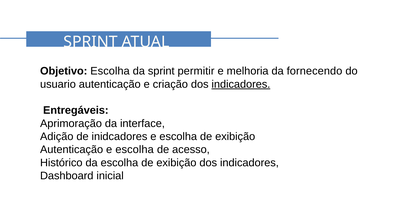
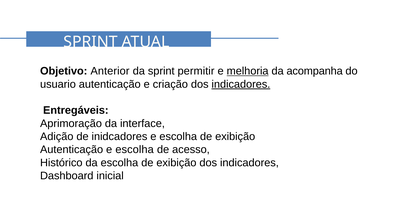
Objetivo Escolha: Escolha -> Anterior (110, 71)
melhoria underline: none -> present (248, 71)
fornecendo: fornecendo -> acompanha (315, 71)
